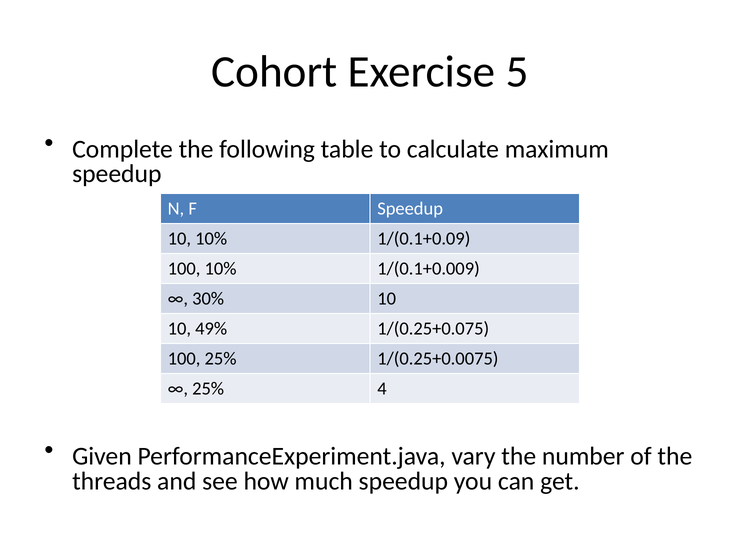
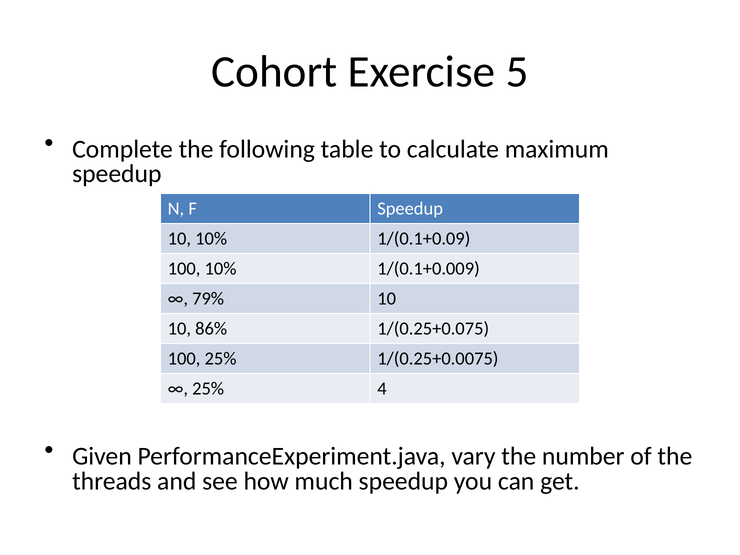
30%: 30% -> 79% (208, 299)
49%: 49% -> 86% (211, 329)
